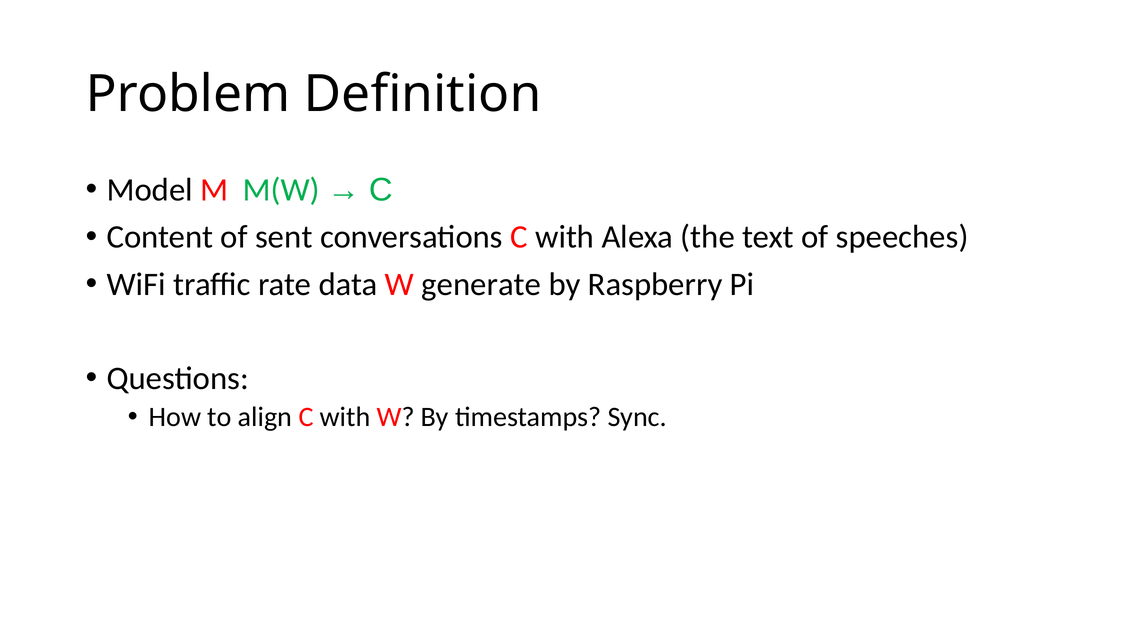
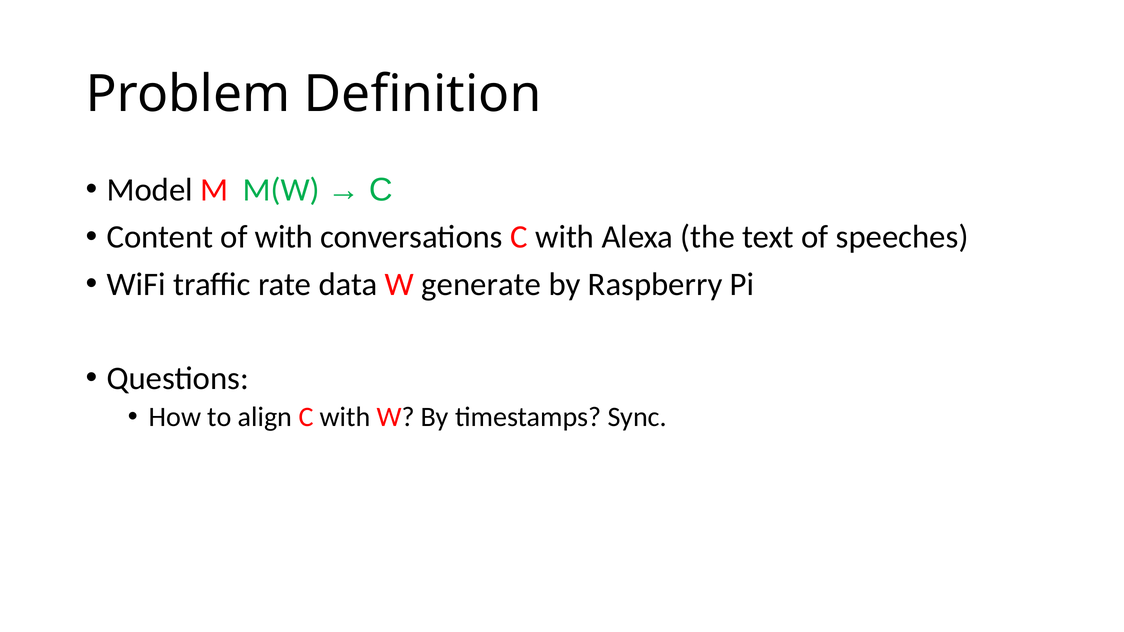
of sent: sent -> with (284, 237)
